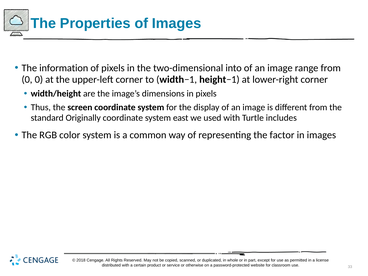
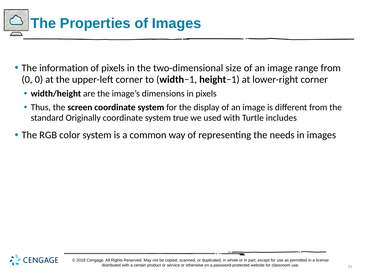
into: into -> size (233, 68)
east: east -> true (181, 118)
factor: factor -> needs (282, 135)
